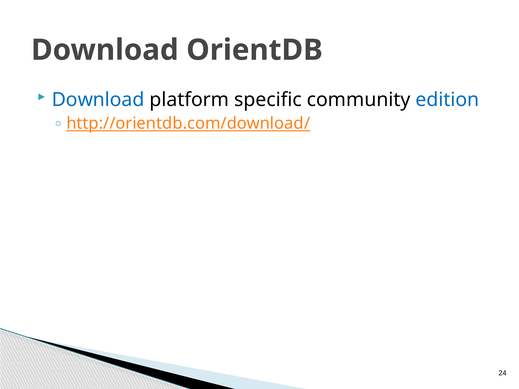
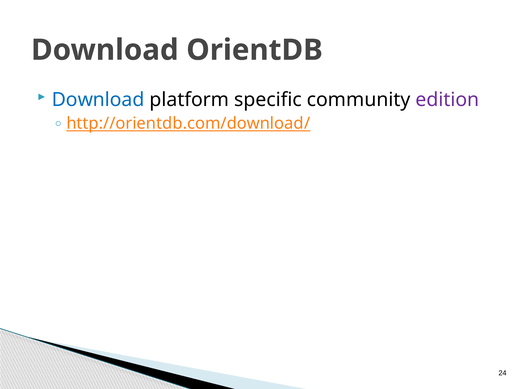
edition colour: blue -> purple (447, 100)
